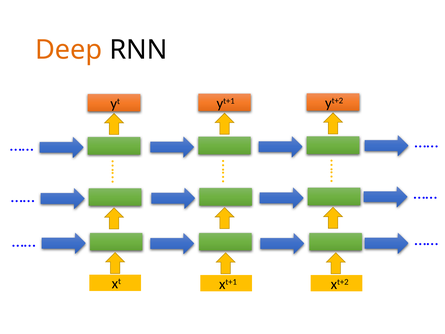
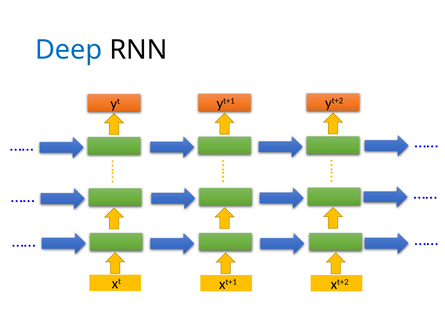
Deep colour: orange -> blue (69, 50)
